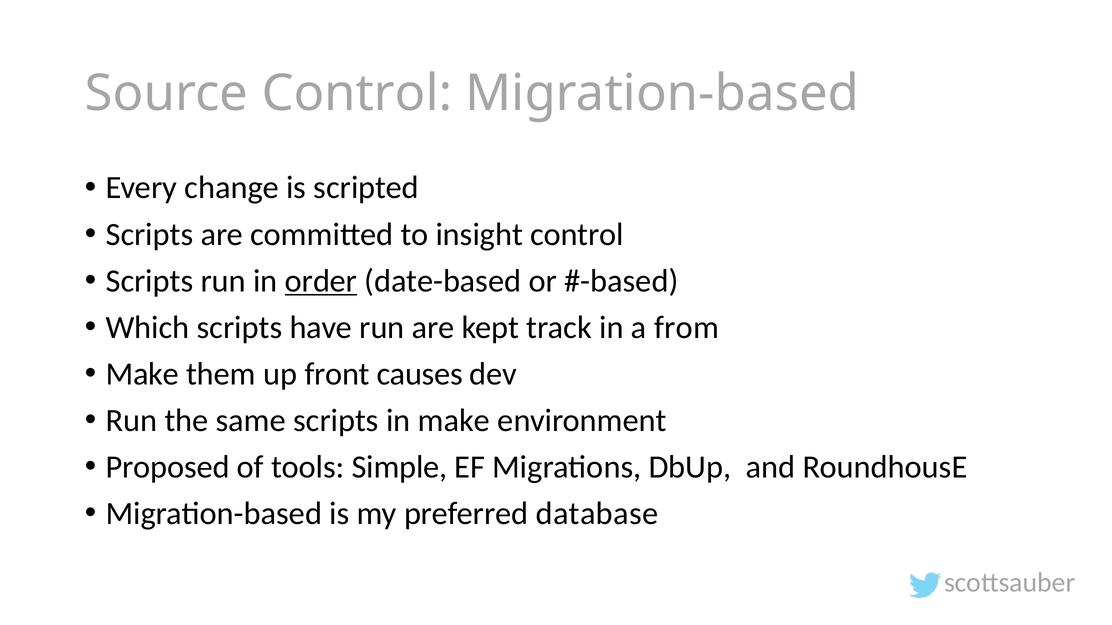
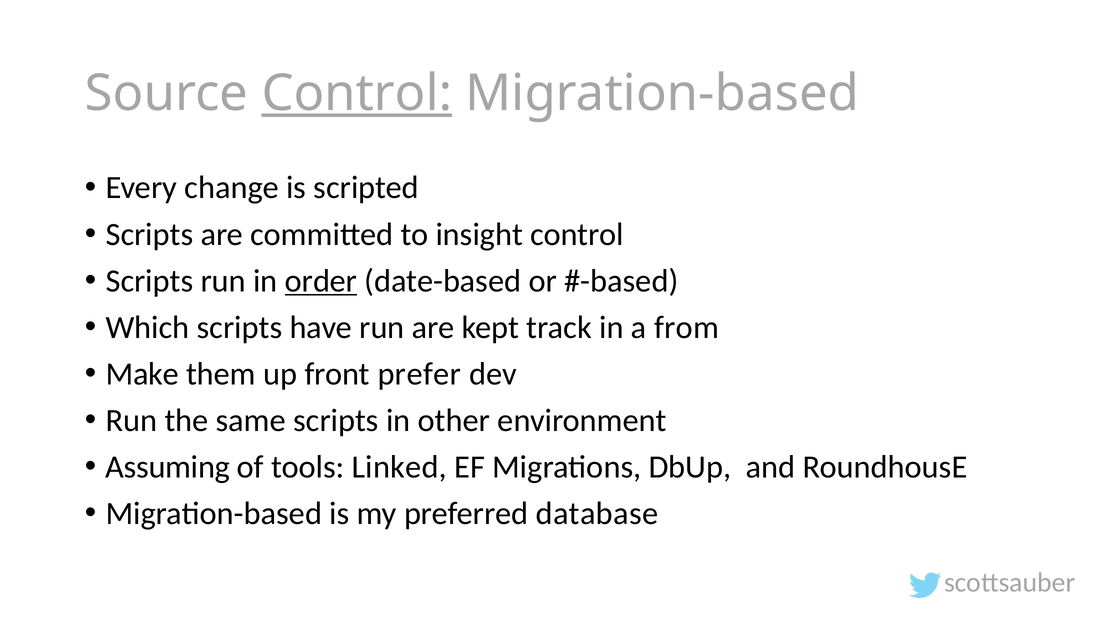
Control underline: none -> present (357, 93)
causes: causes -> prefer (419, 374)
in make: make -> other (454, 421)
Proposed: Proposed -> Assuming (168, 467)
Simple: Simple -> Linked (399, 467)
